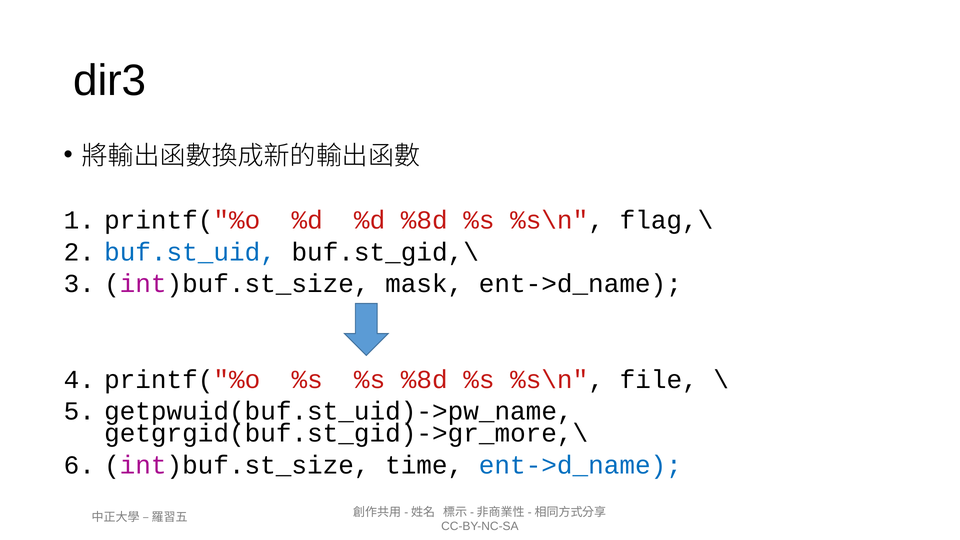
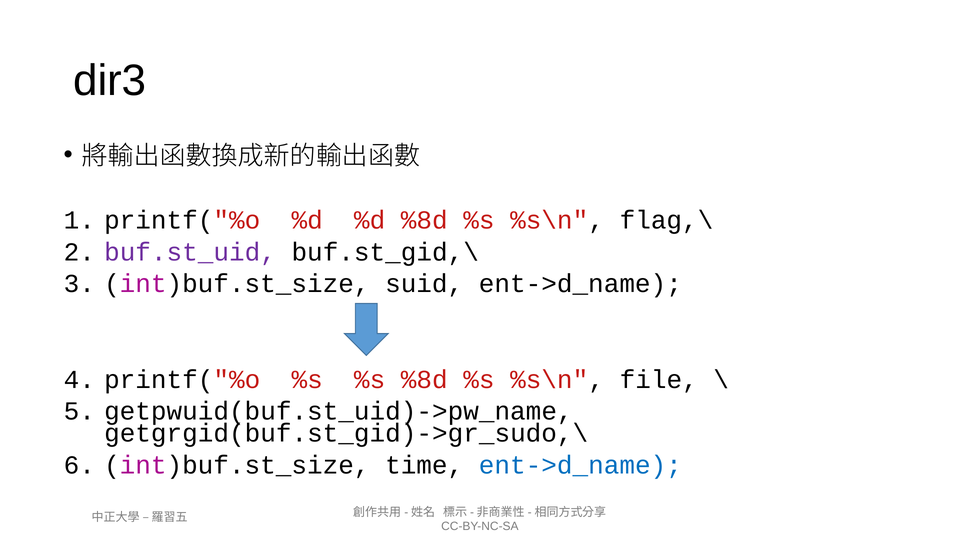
buf.st_uid colour: blue -> purple (190, 252)
mask: mask -> suid (424, 284)
getgrgid(buf.st_gid)->gr_more,\: getgrgid(buf.st_gid)->gr_more,\ -> getgrgid(buf.st_gid)->gr_sudo,\ (346, 433)
